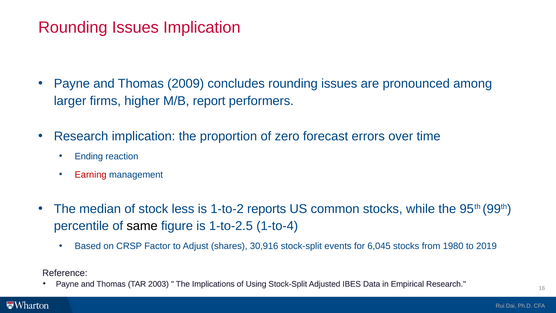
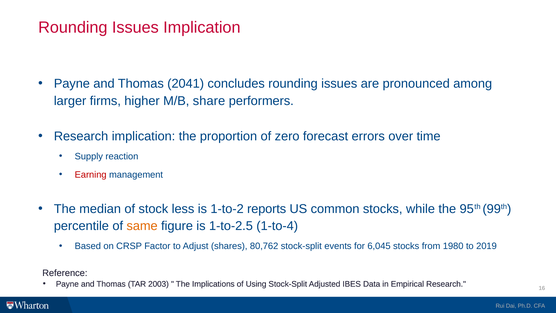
2009: 2009 -> 2041 (186, 84)
report: report -> share (209, 101)
Ending: Ending -> Supply (89, 156)
same colour: black -> orange (142, 226)
30,916: 30,916 -> 80,762 (264, 246)
